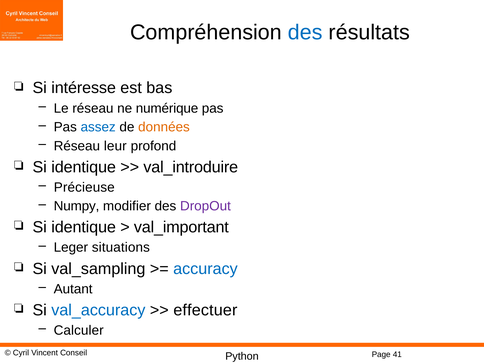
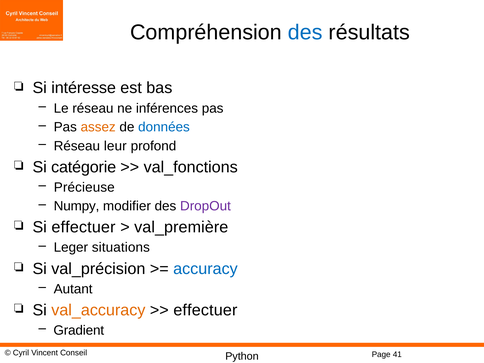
numérique: numérique -> inférences (167, 108)
assez colour: blue -> orange (98, 127)
données colour: orange -> blue (164, 127)
identique: identique -> catégorie (84, 167)
val_introduire: val_introduire -> val_fonctions (191, 167)
identique: identique -> effectuer (83, 227)
val_important: val_important -> val_première (181, 227)
val_sampling: val_sampling -> val_précision (98, 269)
val_accuracy colour: blue -> orange (98, 310)
Calculer: Calculer -> Gradient (79, 330)
